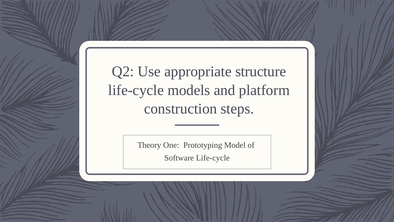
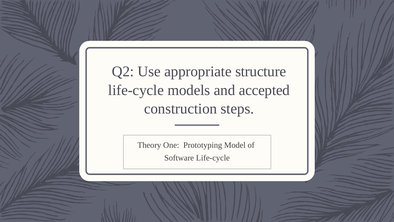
platform: platform -> accepted (264, 90)
